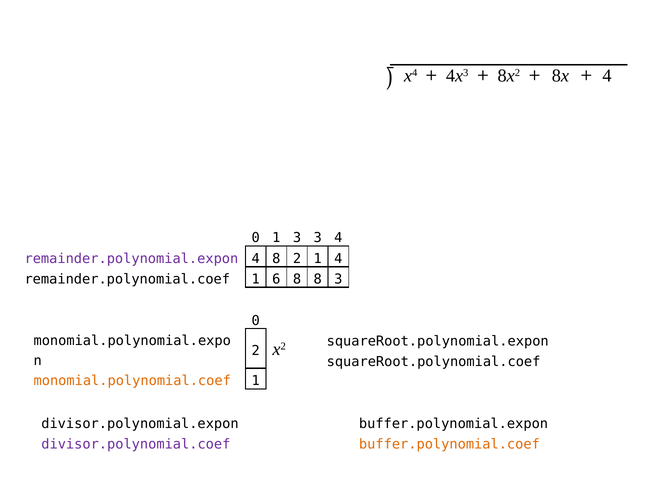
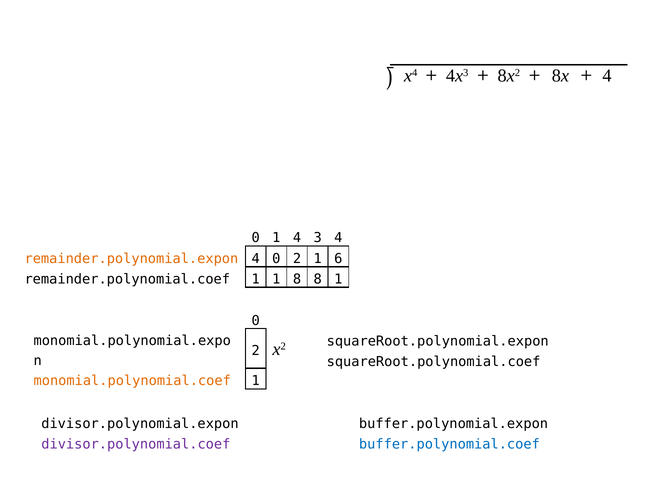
1 3: 3 -> 4 (297, 238)
remainder.polynomial.expon colour: purple -> orange (131, 259)
4 8: 8 -> 0 (276, 259)
1 4: 4 -> 6 (338, 259)
1 6: 6 -> 1 (276, 279)
8 3: 3 -> 1 (338, 279)
buffer.polynomial.coef colour: orange -> blue (449, 444)
